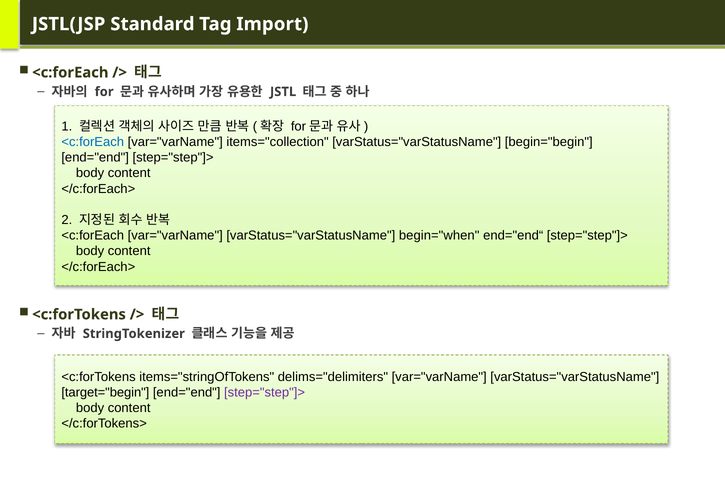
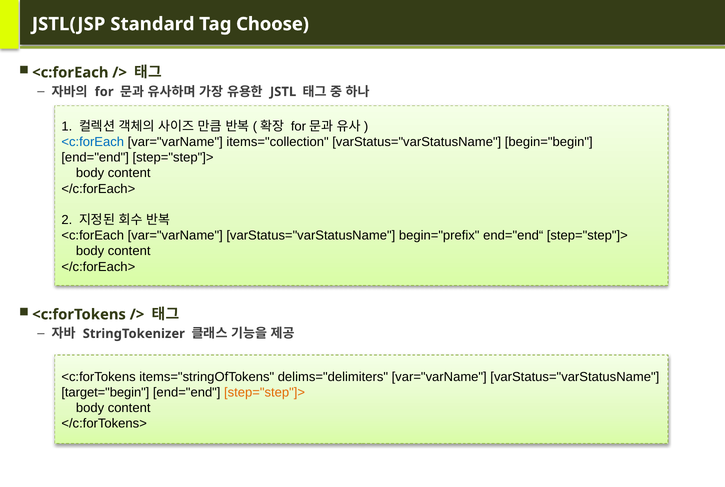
Import: Import -> Choose (273, 24)
begin="when: begin="when -> begin="prefix (439, 236)
step="step"]> colour: purple -> orange (265, 393)
